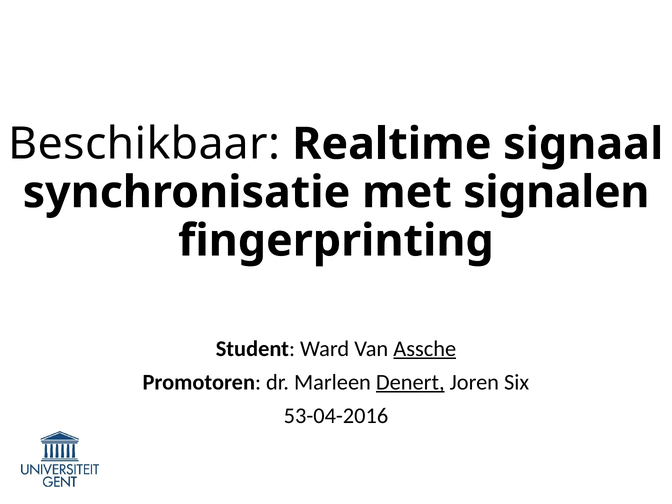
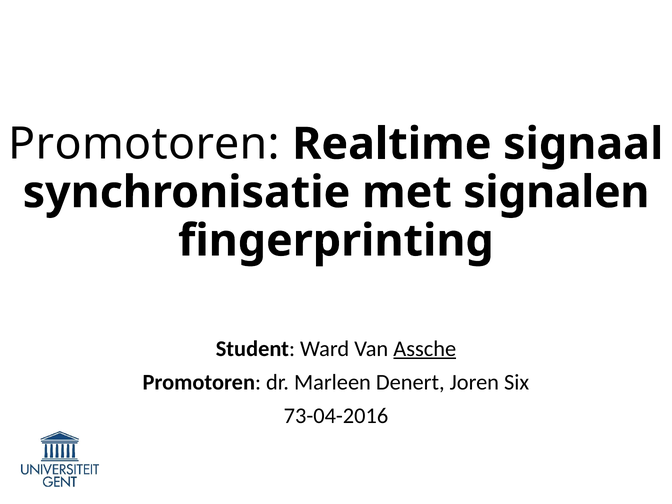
Beschikbaar: Beschikbaar -> Promotoren (144, 144)
Denert underline: present -> none (410, 382)
53-04-2016: 53-04-2016 -> 73-04-2016 (336, 416)
